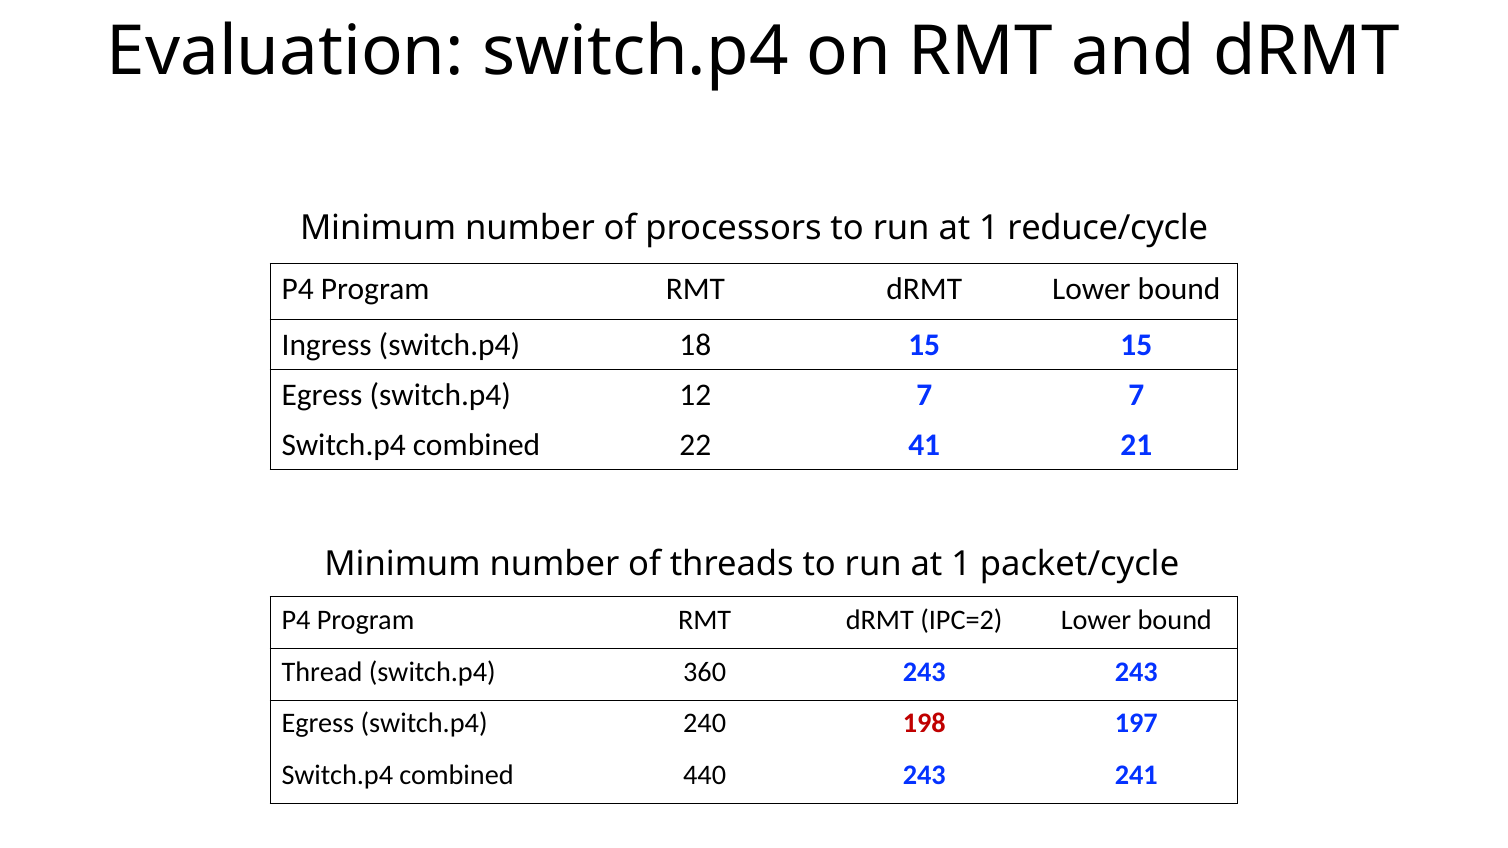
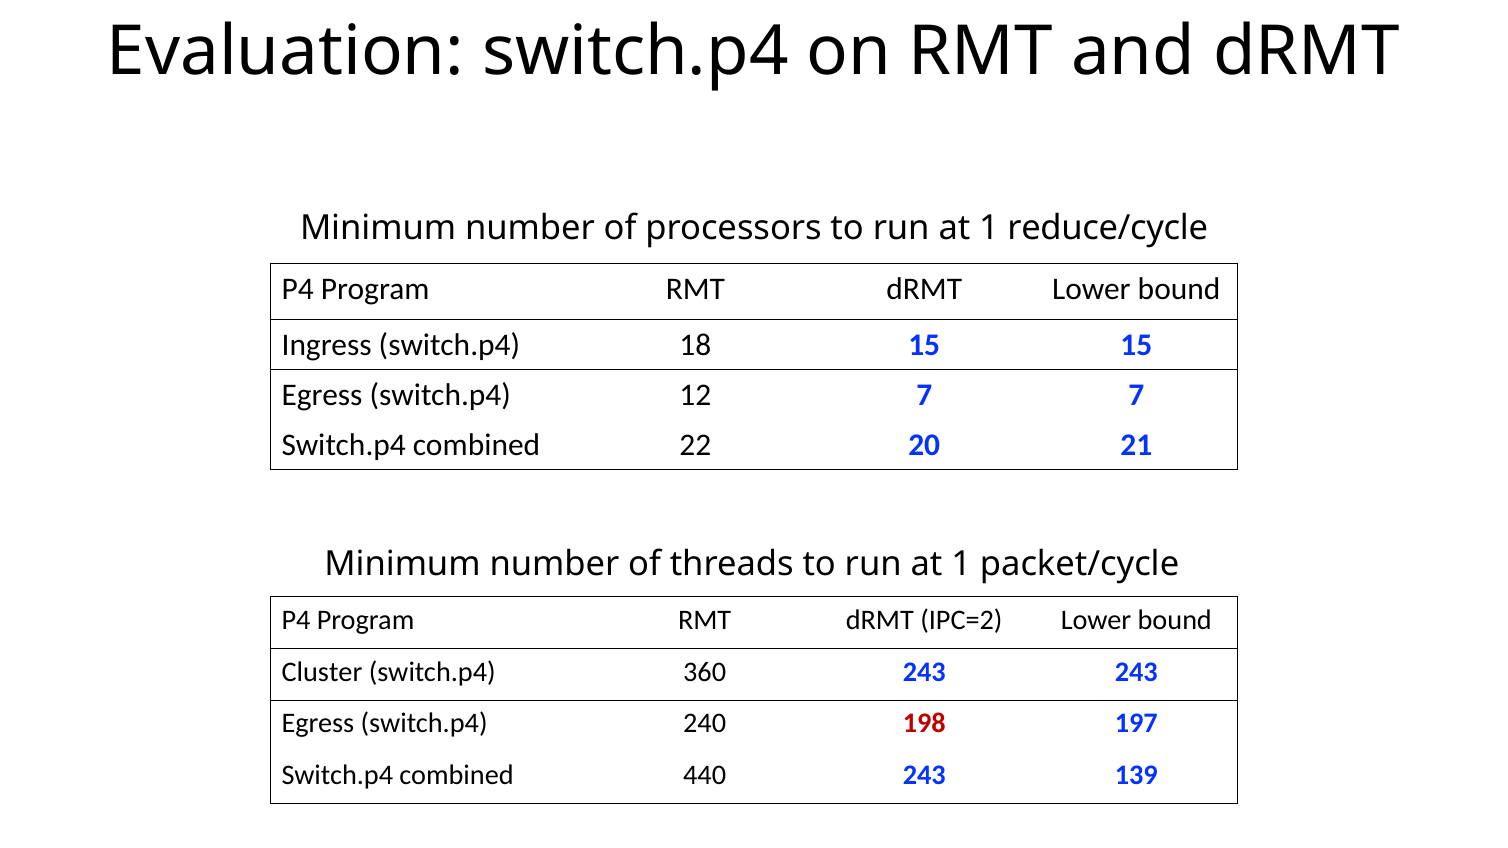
41: 41 -> 20 (924, 445)
Thread: Thread -> Cluster (322, 672)
241: 241 -> 139 (1136, 776)
